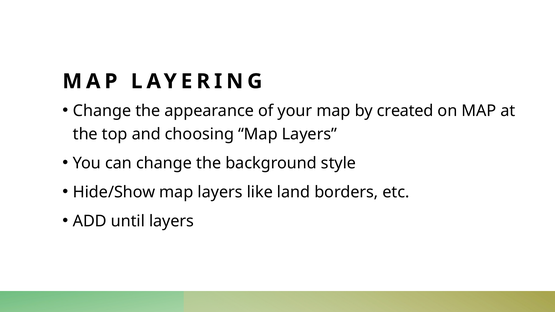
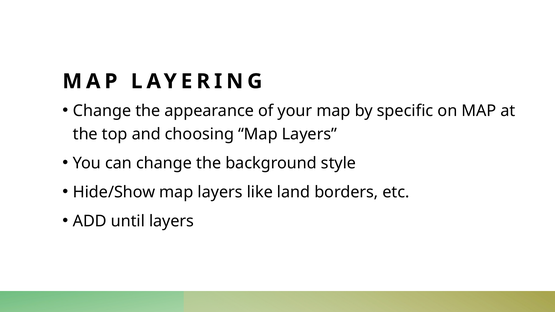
created: created -> specific (405, 111)
